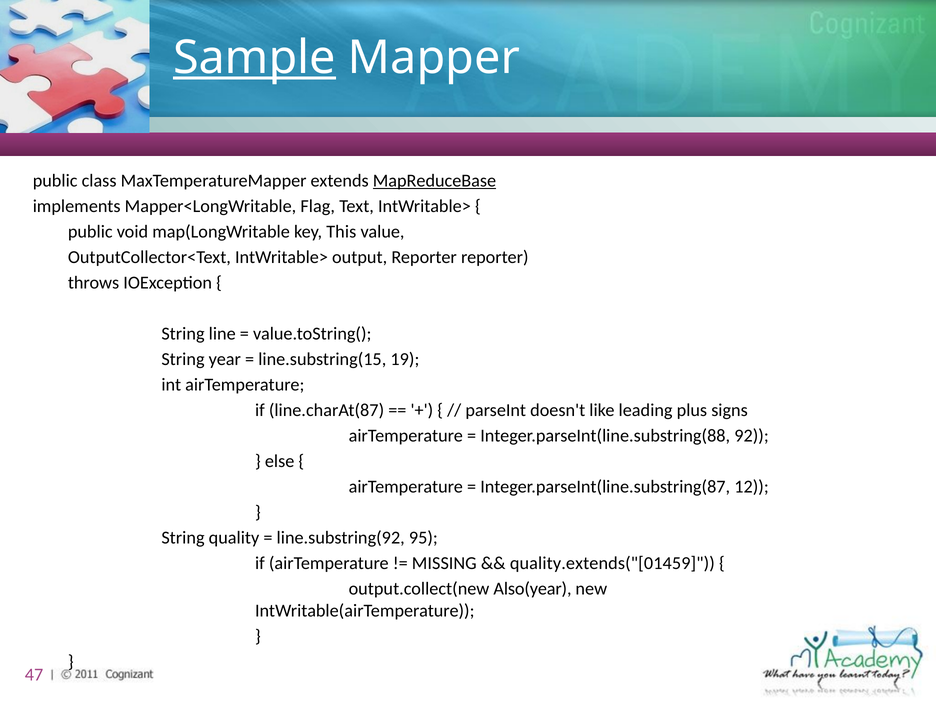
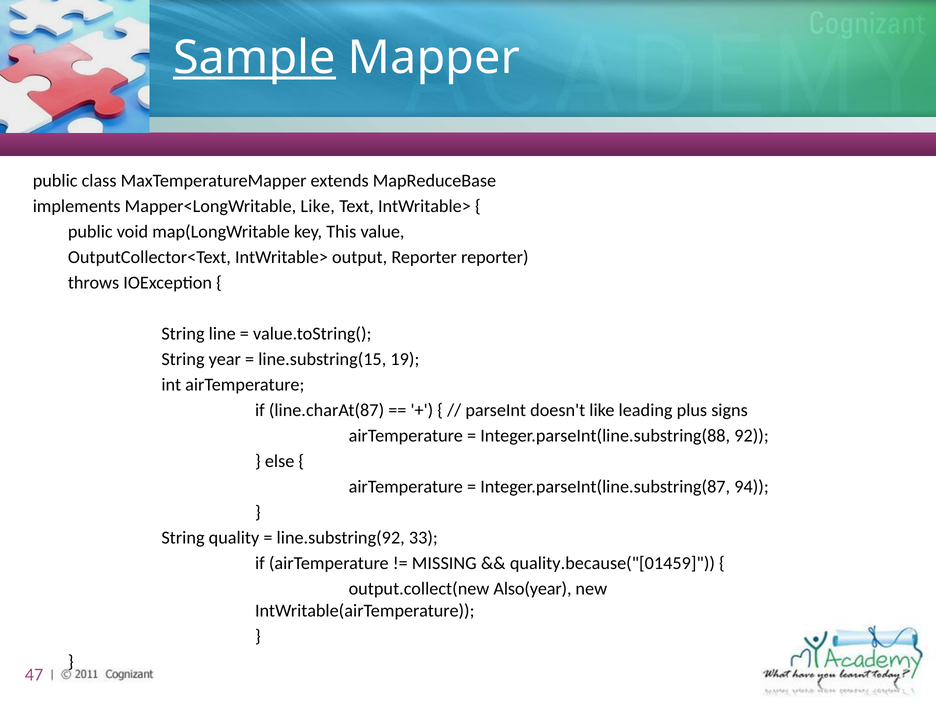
MapReduceBase underline: present -> none (434, 181)
Mapper<LongWritable Flag: Flag -> Like (318, 206)
12: 12 -> 94 (752, 487)
95: 95 -> 33 (423, 538)
quality.extends("[01459: quality.extends("[01459 -> quality.because("[01459 (612, 563)
